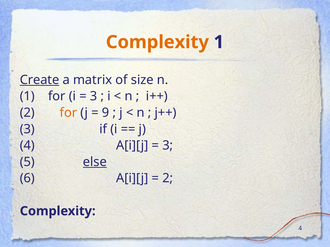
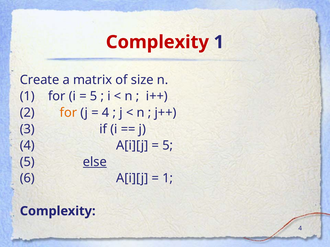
Complexity colour: orange -> red (157, 42)
Create underline: present -> none (40, 80)
3: 3 -> 5 (94, 96)
9: 9 -> 4 (106, 113)
3: 3 -> 5 (168, 146)
2: 2 -> 1 (168, 179)
